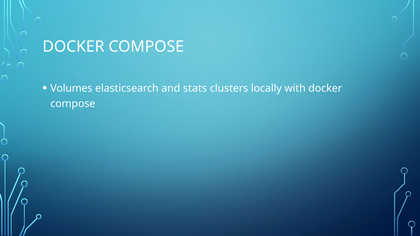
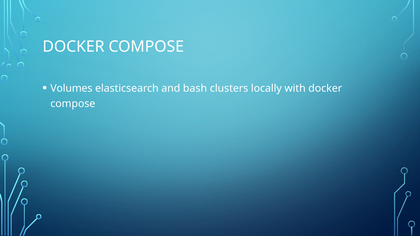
stats: stats -> bash (195, 89)
